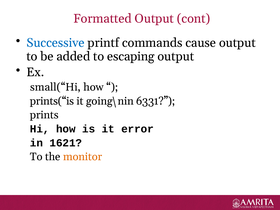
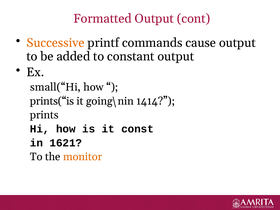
Successive colour: blue -> orange (55, 43)
escaping: escaping -> constant (131, 56)
6331: 6331 -> 1414 (156, 101)
error: error -> const (138, 129)
